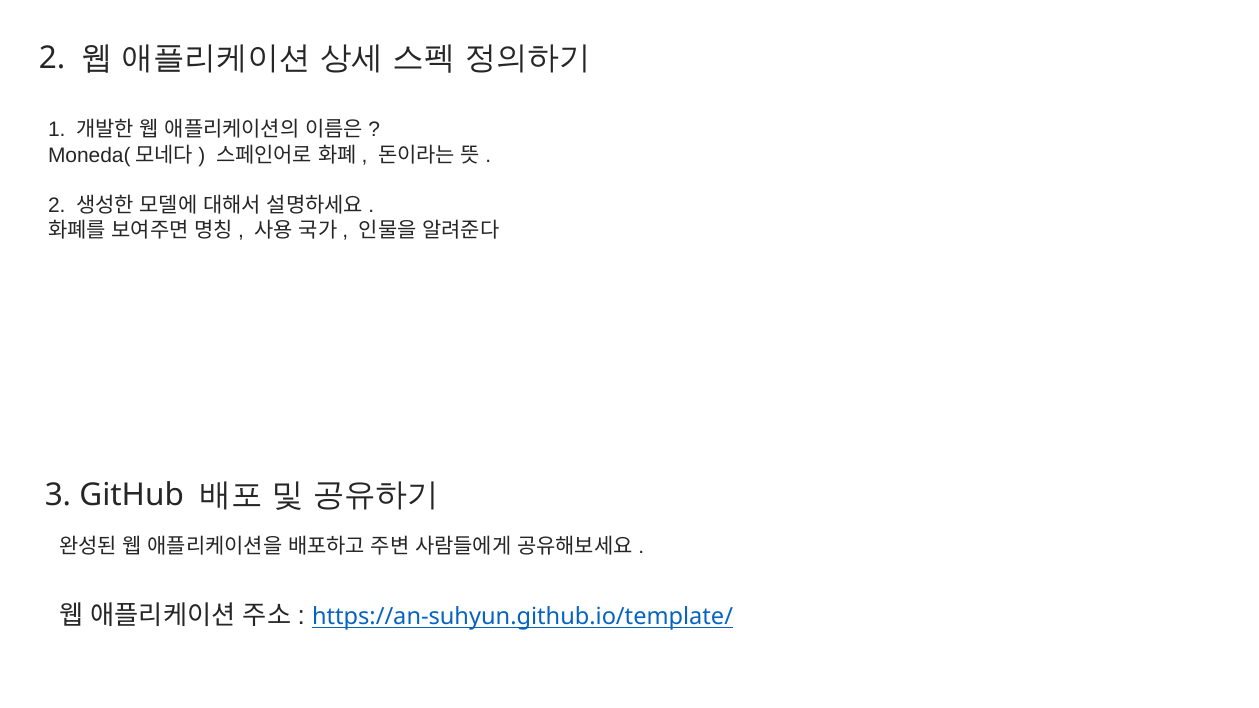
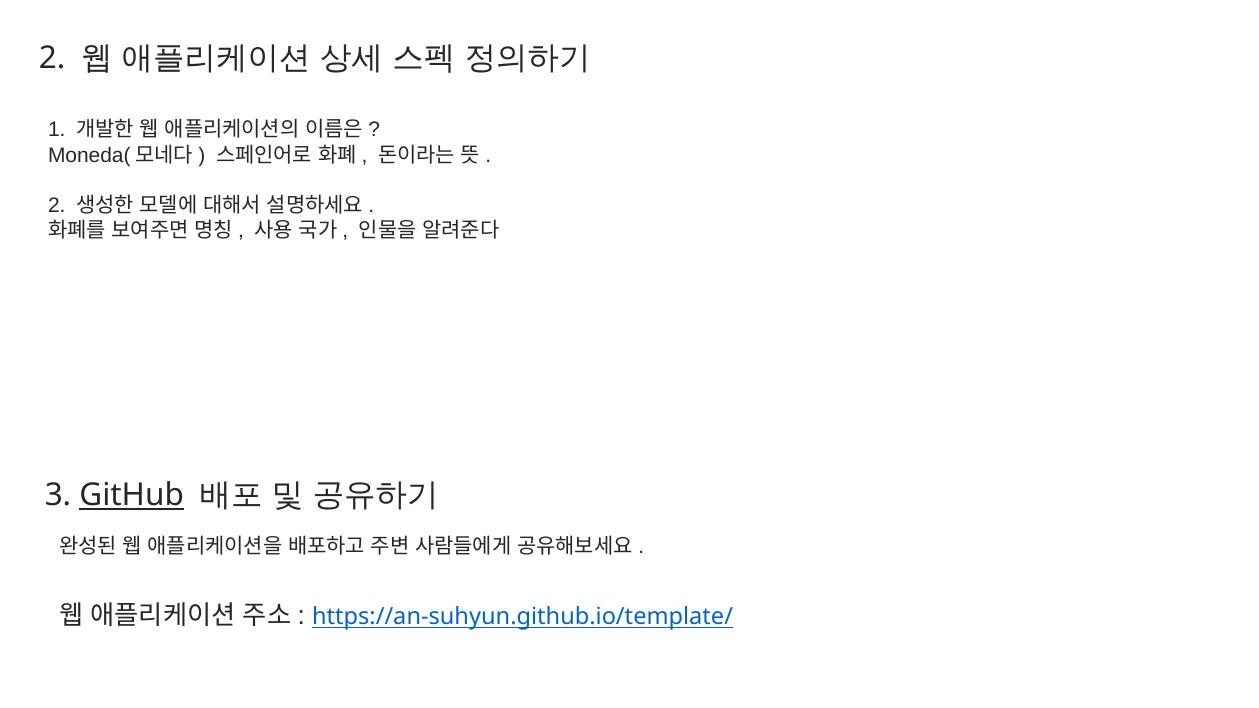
GitHub underline: none -> present (132, 496)
